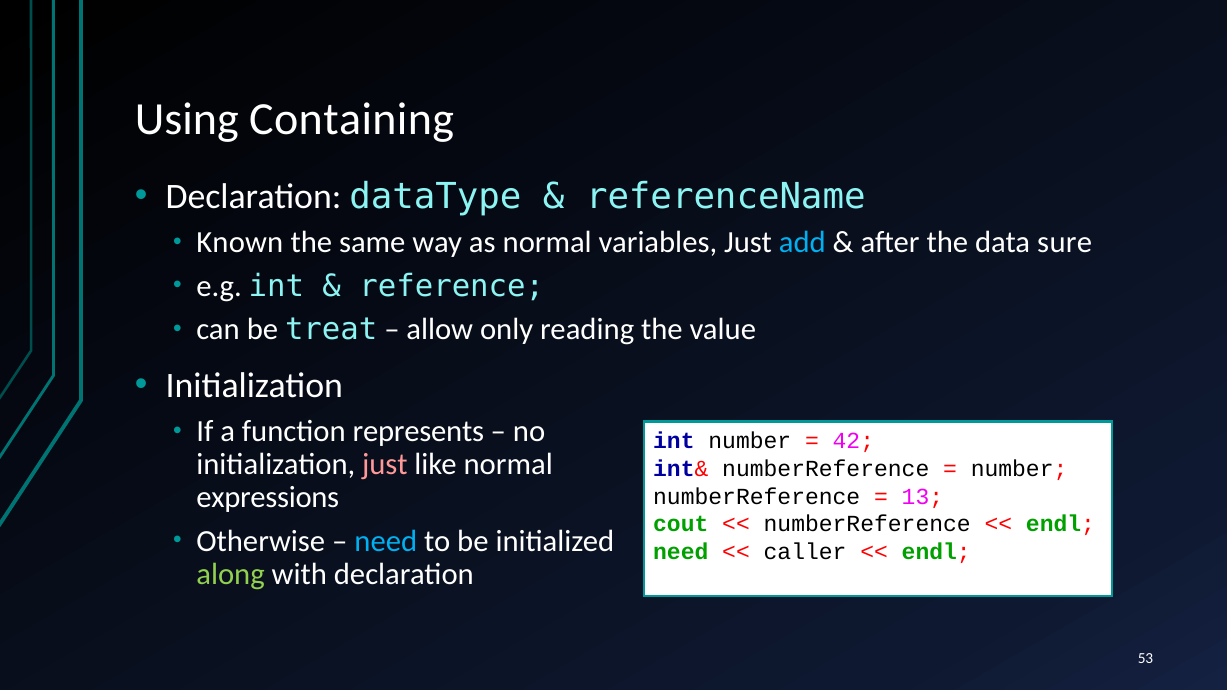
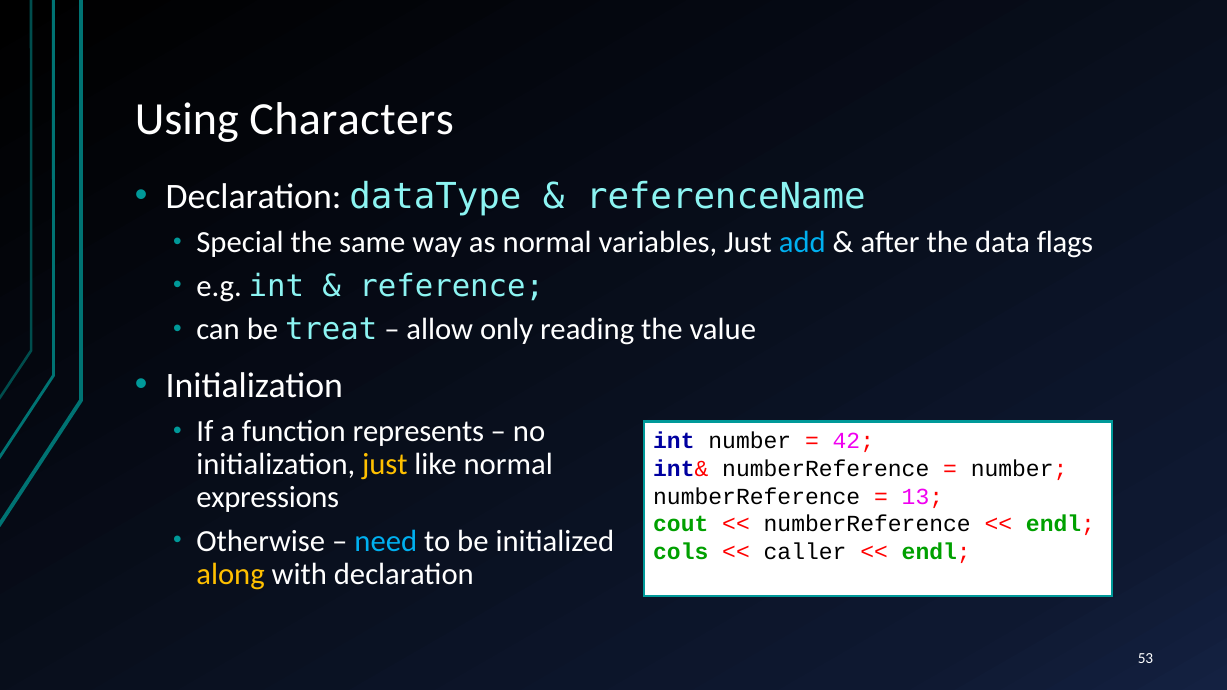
Containing: Containing -> Characters (352, 120)
Known: Known -> Special (240, 243)
sure: sure -> flags (1065, 243)
just colour: pink -> yellow (385, 465)
need: need -> cols (681, 552)
along colour: light green -> yellow (231, 575)
